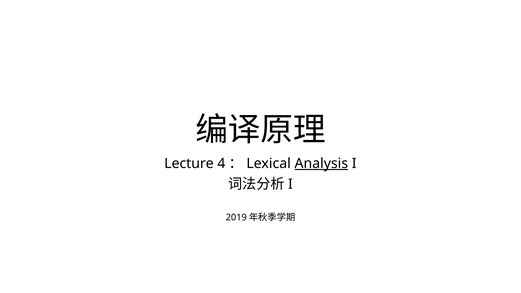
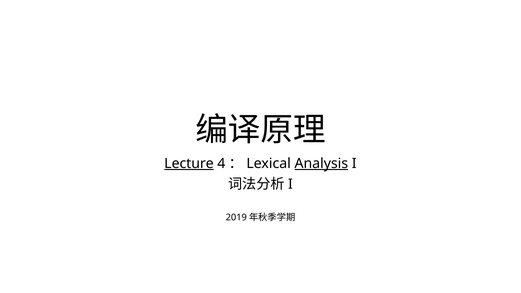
Lecture underline: none -> present (189, 163)
